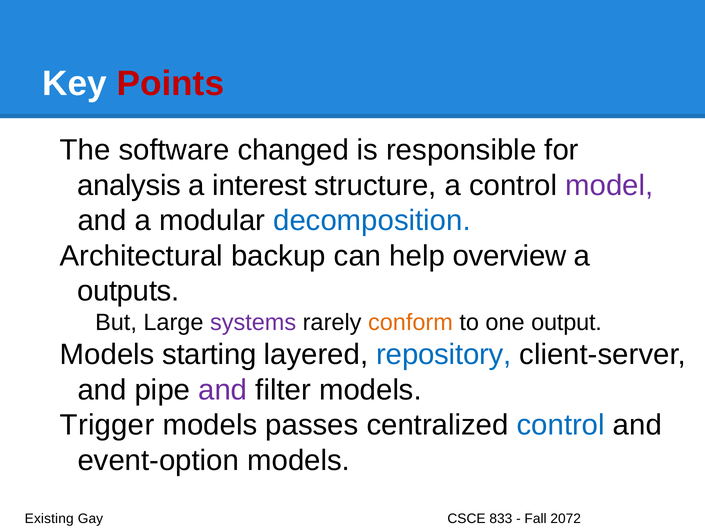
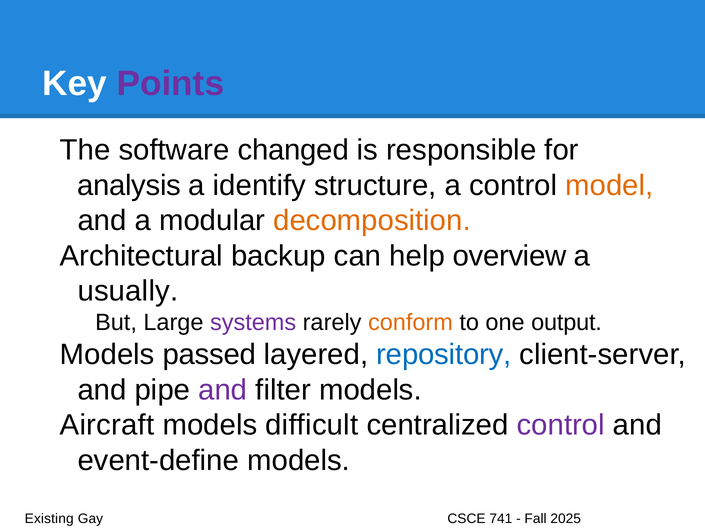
Points colour: red -> purple (170, 84)
interest: interest -> identify (259, 185)
model colour: purple -> orange (609, 185)
decomposition colour: blue -> orange (372, 221)
outputs: outputs -> usually (128, 291)
starting: starting -> passed (209, 355)
Trigger: Trigger -> Aircraft (107, 425)
passes: passes -> difficult (312, 425)
control colour: blue -> purple (561, 425)
event-option: event-option -> event-define (158, 460)
833: 833 -> 741 (501, 518)
2072: 2072 -> 2025 (566, 518)
